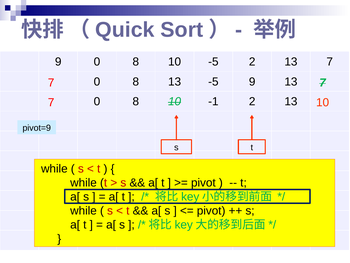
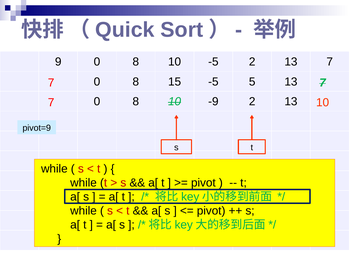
8 13: 13 -> 15 (175, 82)
-5 9: 9 -> 5 (252, 82)
-1: -1 -> -9 (213, 101)
